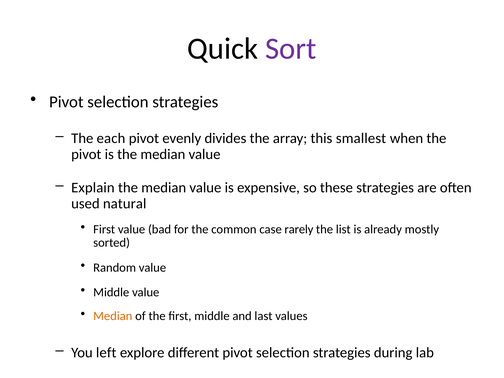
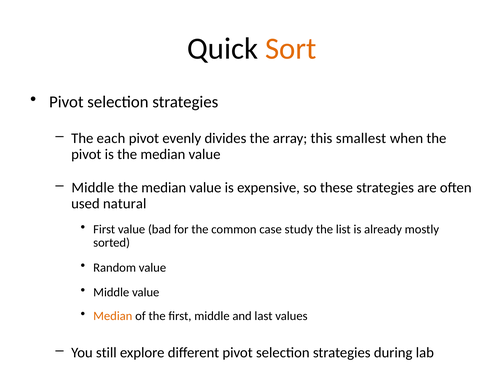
Sort colour: purple -> orange (291, 49)
Explain: Explain -> Middle (93, 188)
rarely: rarely -> study (299, 229)
left: left -> still (106, 353)
